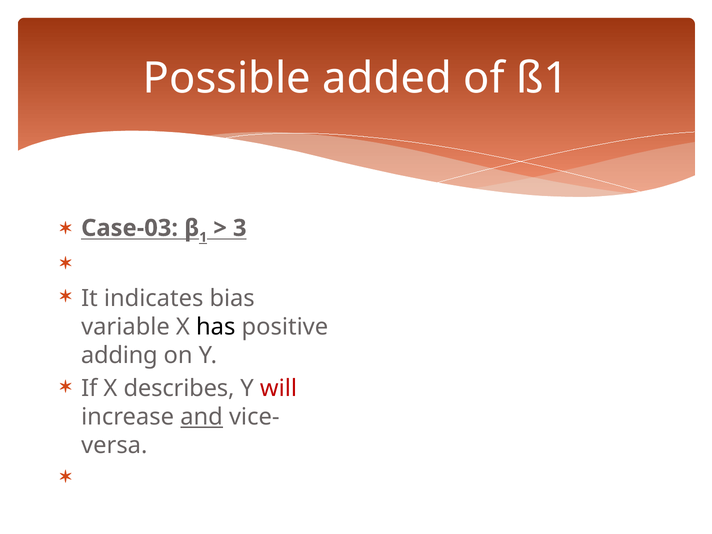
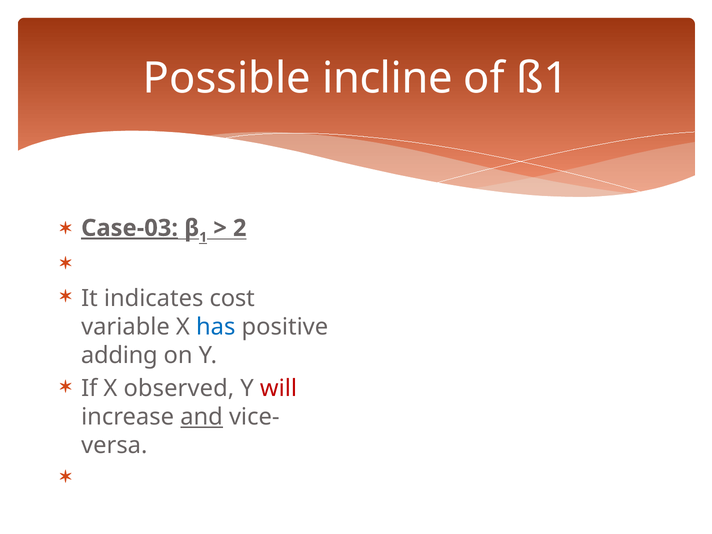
added: added -> incline (387, 78)
Case-03 underline: none -> present (130, 228)
3: 3 -> 2 (240, 228)
bias: bias -> cost (232, 298)
has colour: black -> blue (216, 327)
describes: describes -> observed (179, 389)
